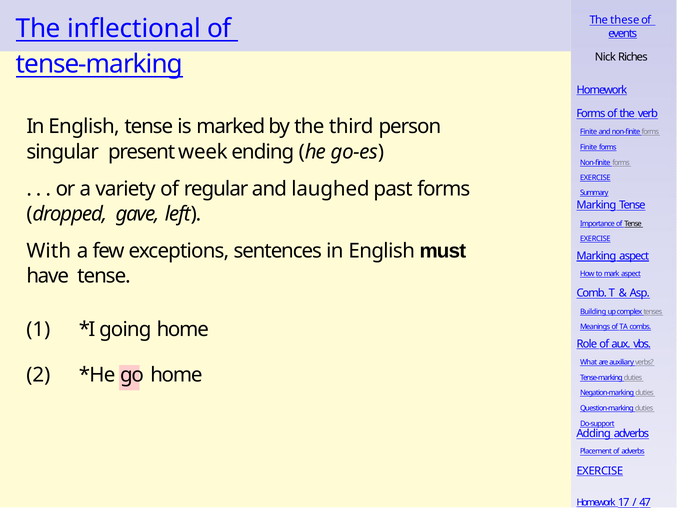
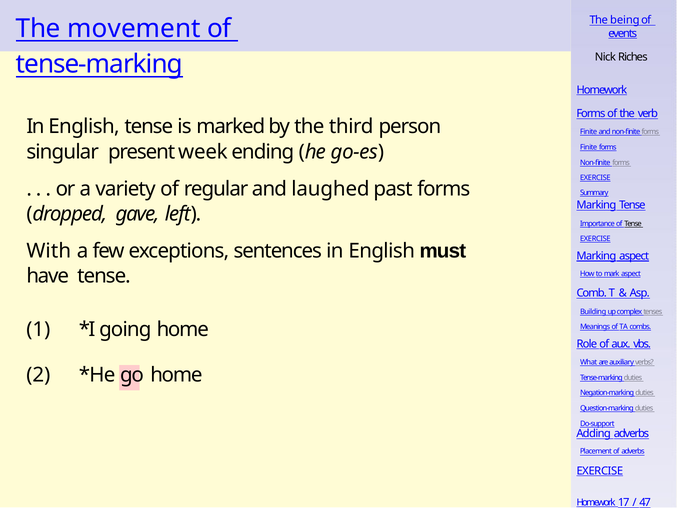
these: these -> being (625, 20)
inflectional: inflectional -> movement (134, 29)
